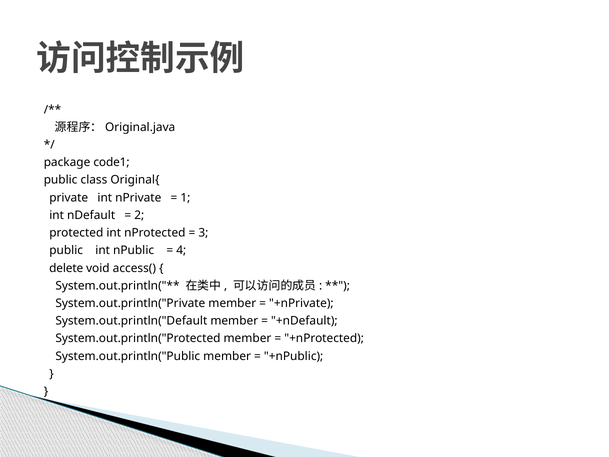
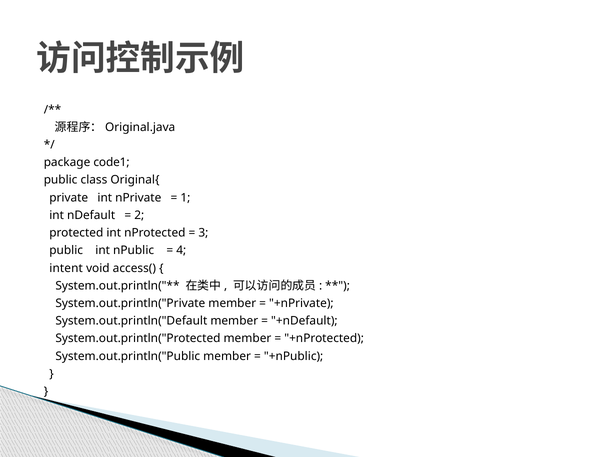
delete: delete -> intent (66, 268)
